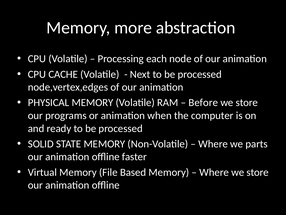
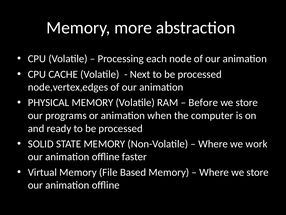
parts: parts -> work (257, 144)
